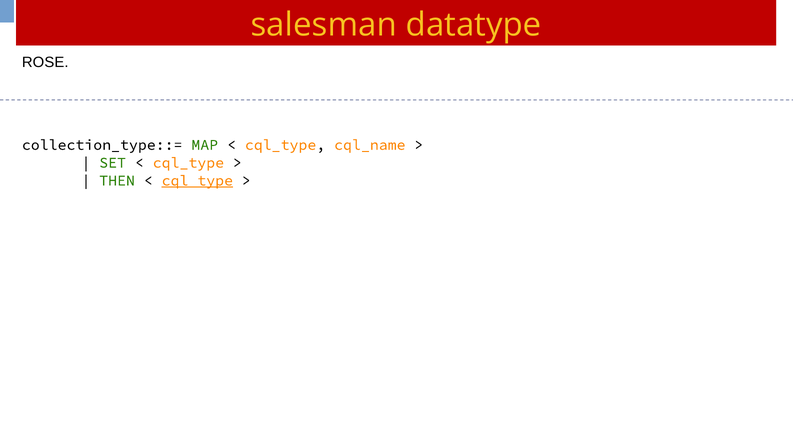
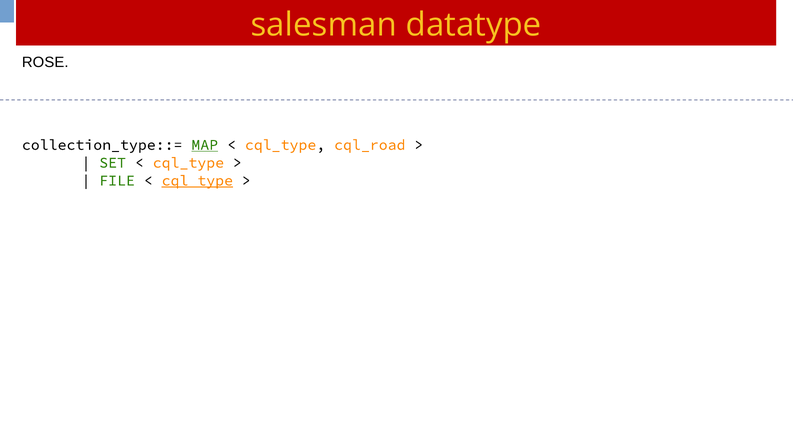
MAP underline: none -> present (205, 145)
cql_name: cql_name -> cql_road (370, 145)
THEN: THEN -> FILE (117, 181)
